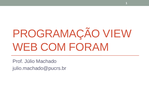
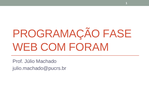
VIEW: VIEW -> FASE (117, 34)
